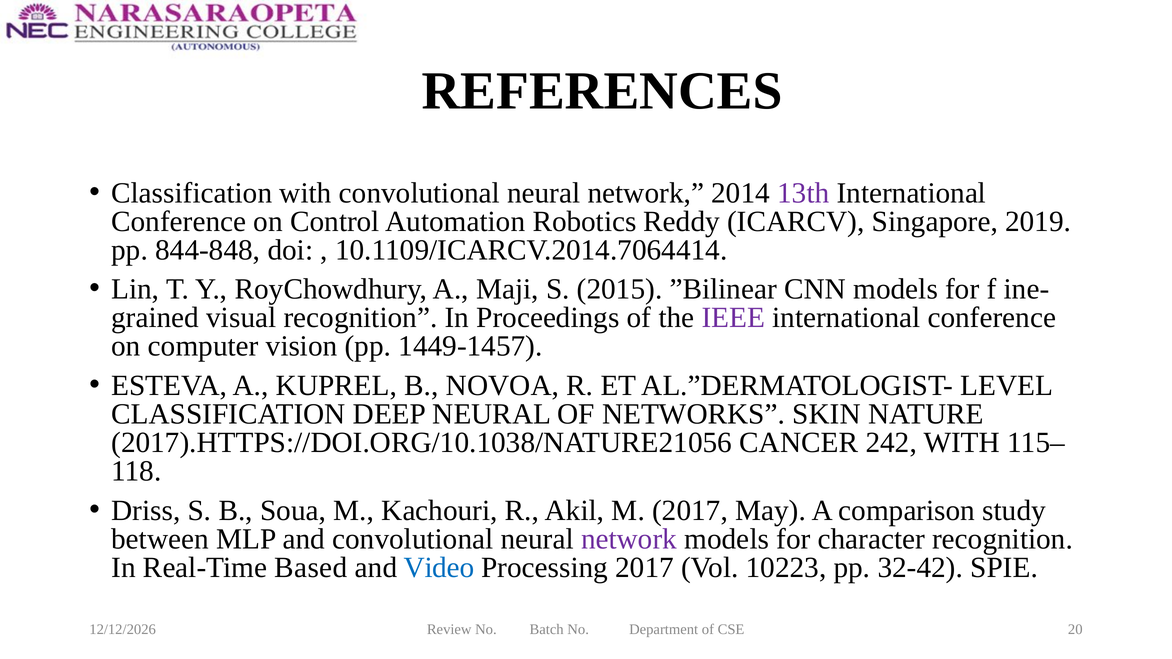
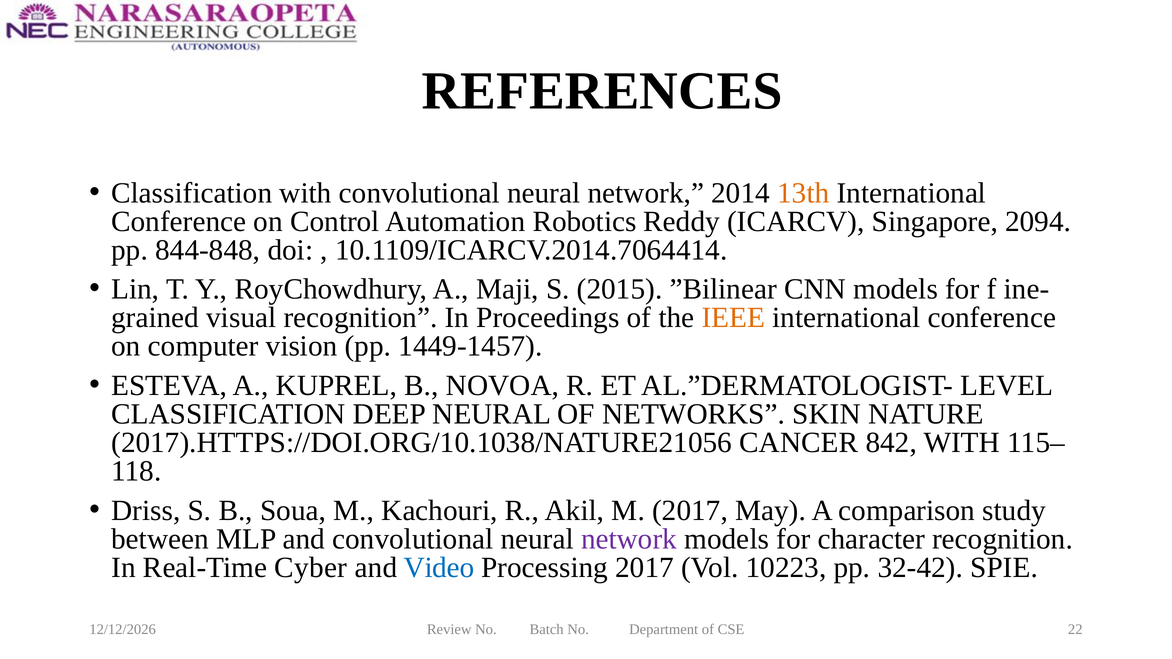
13th colour: purple -> orange (803, 193)
2019: 2019 -> 2094 (1038, 221)
IEEE colour: purple -> orange (733, 318)
242: 242 -> 842 (891, 443)
Based: Based -> Cyber (311, 568)
20: 20 -> 22 (1075, 630)
